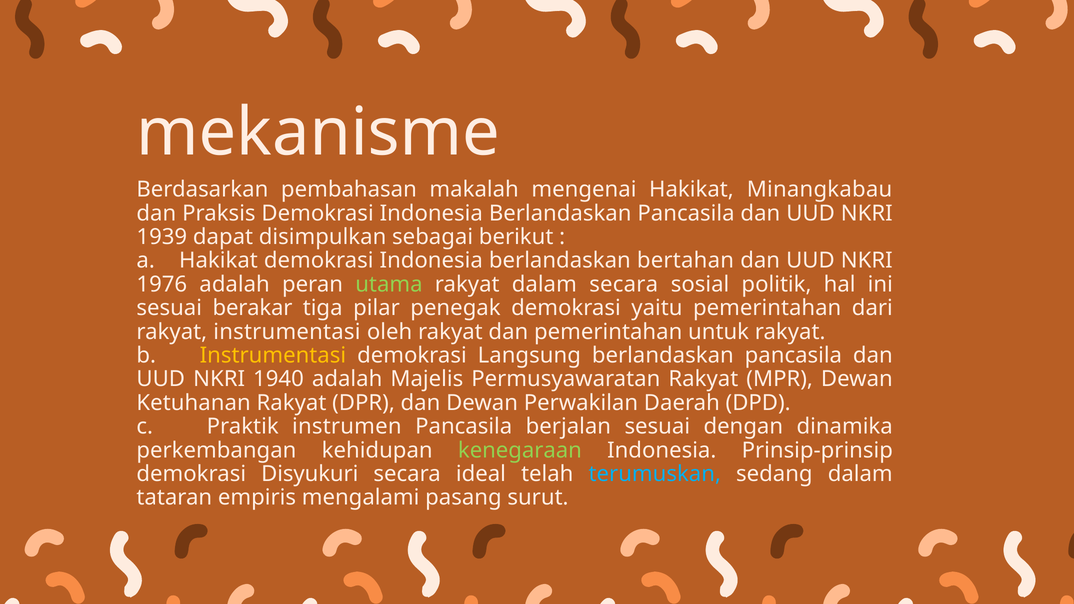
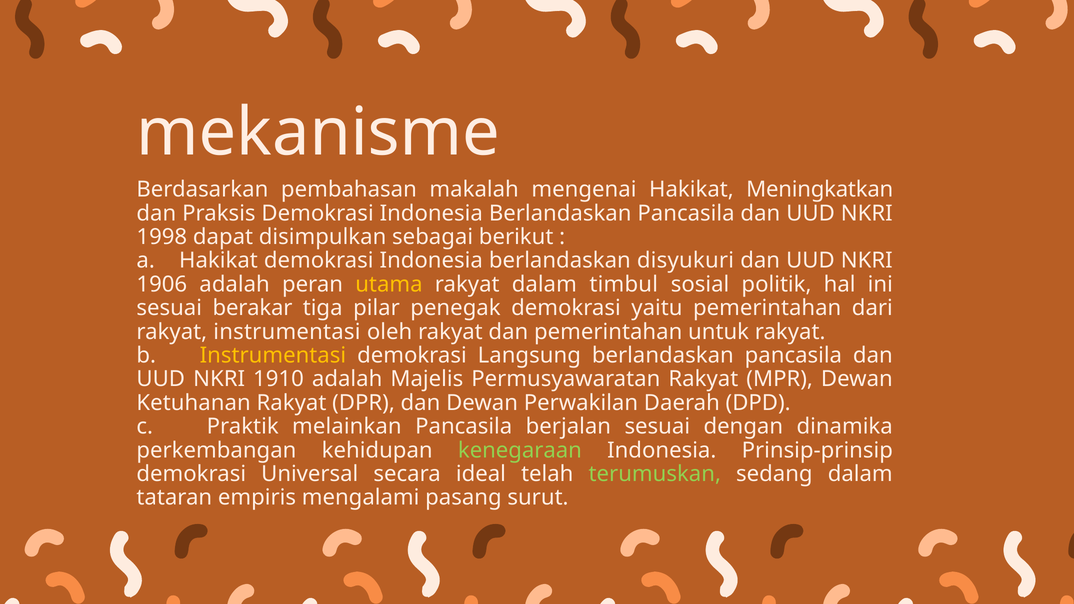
Minangkabau: Minangkabau -> Meningkatkan (820, 190)
1939: 1939 -> 1998 (162, 237)
bertahan: bertahan -> disyukuri (685, 261)
1976: 1976 -> 1906 (162, 284)
utama colour: light green -> yellow (389, 284)
dalam secara: secara -> timbul (624, 284)
1940: 1940 -> 1910 (278, 379)
instrumen: instrumen -> melainkan (347, 427)
Disyukuri: Disyukuri -> Universal (310, 474)
terumuskan colour: light blue -> light green (655, 474)
